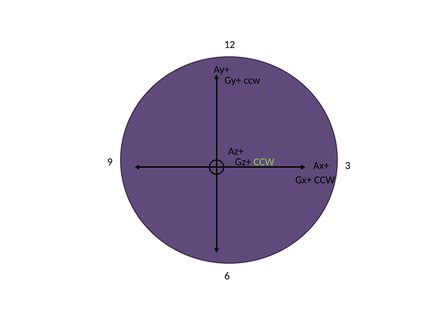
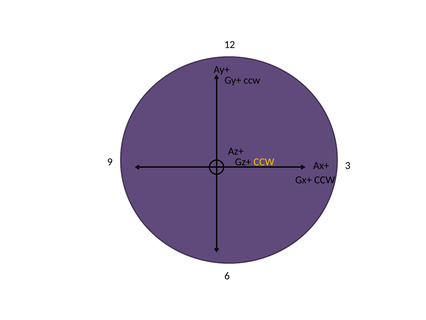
CCW colour: light green -> yellow (264, 162)
